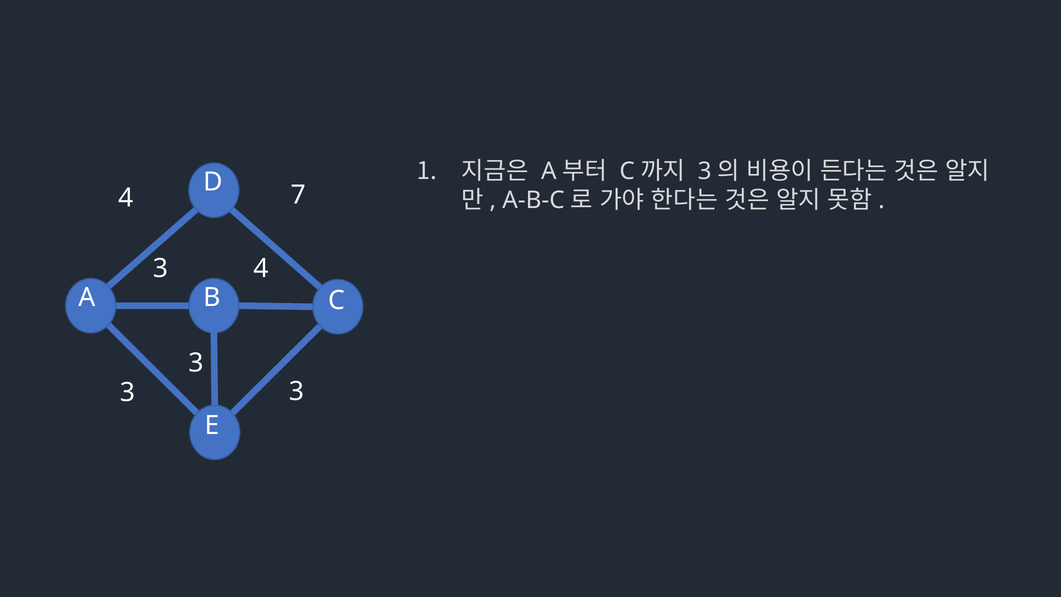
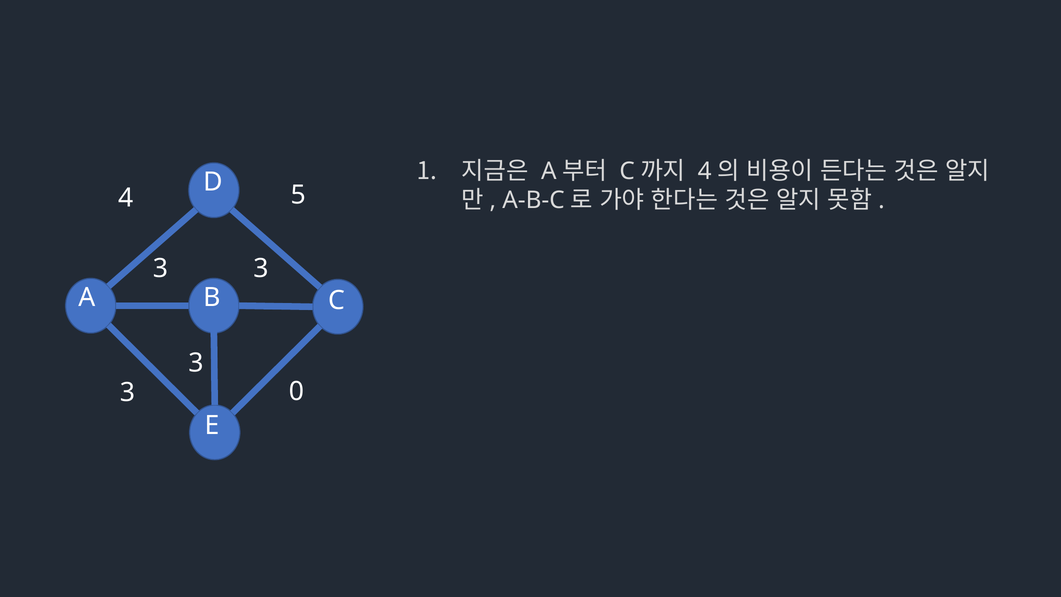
3: 3 -> 4 (705, 171)
7: 7 -> 5 (298, 195)
4: 4 -> 3 (261, 269)
3: 3 -> 0 (296, 391)
